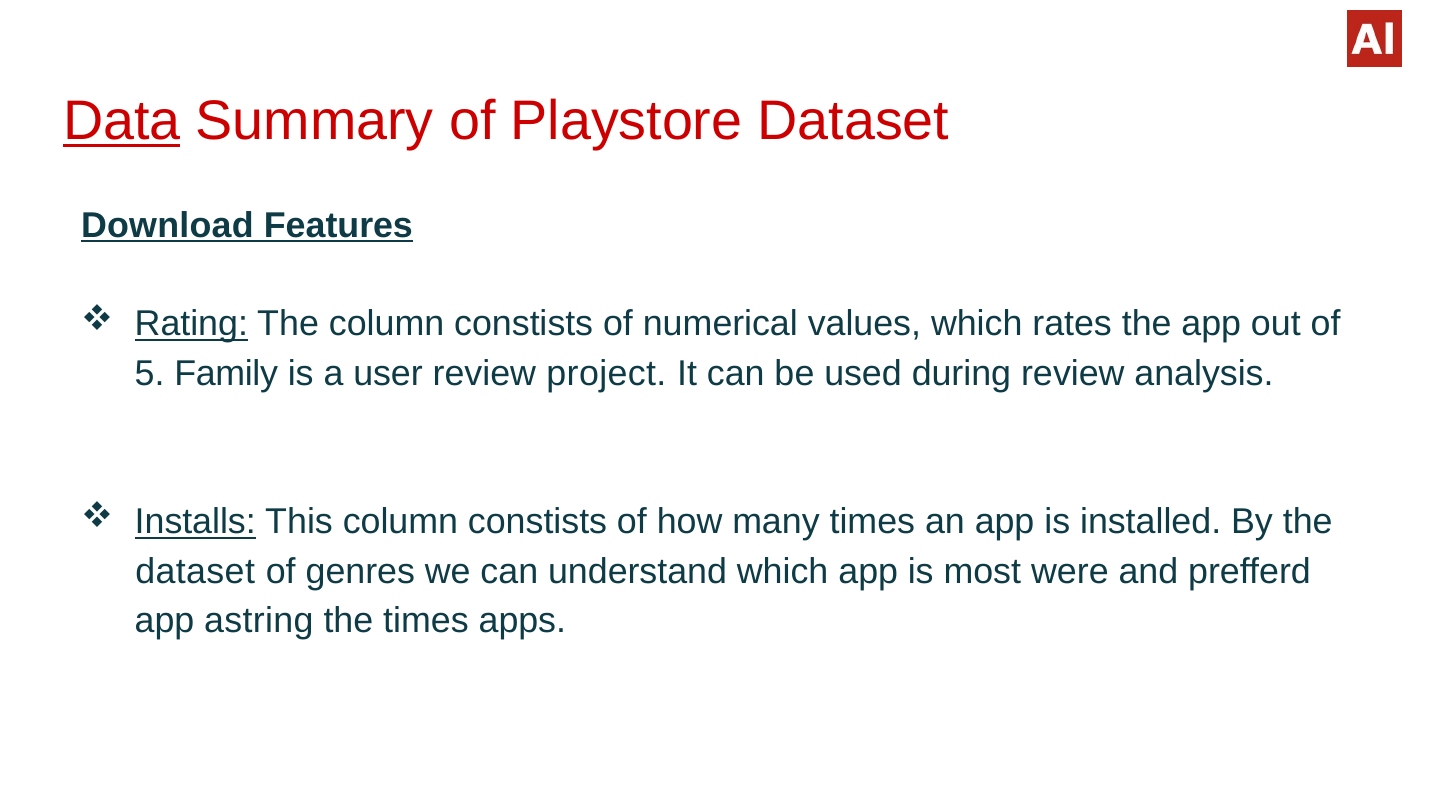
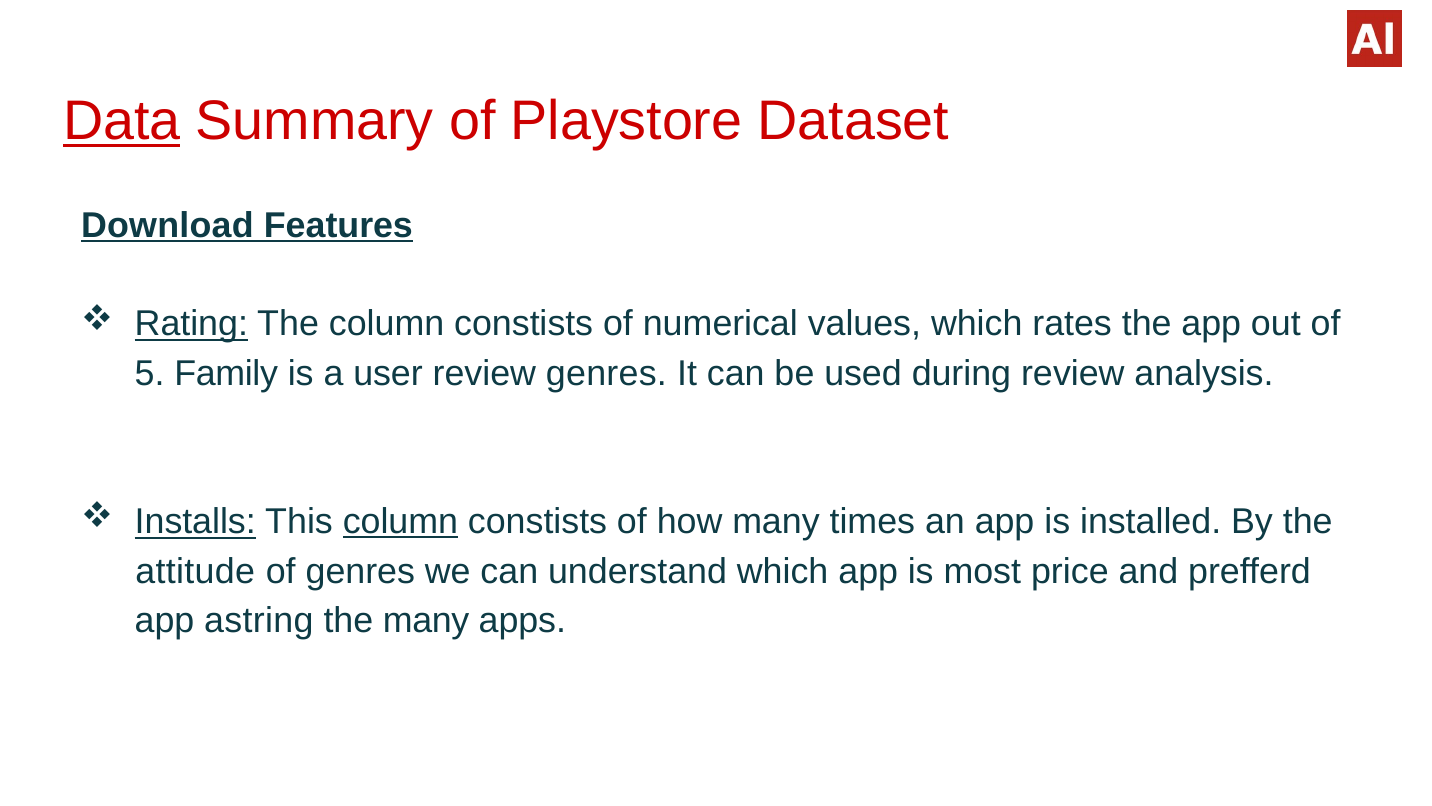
review project: project -> genres (606, 373)
column underline: none -> present (400, 522)
dataset: dataset -> attitude (195, 571)
were: were -> price (1070, 571)
the times: times -> many (426, 620)
